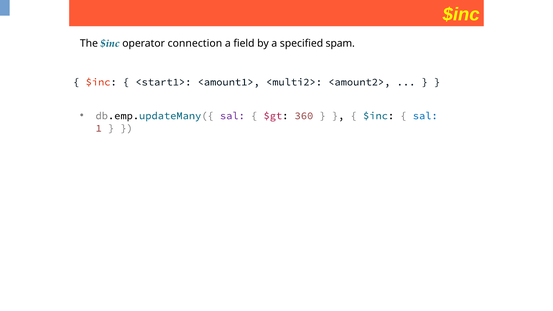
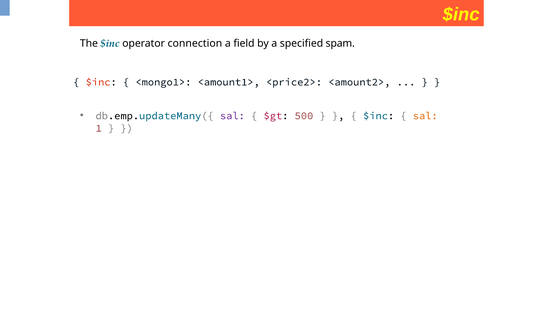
<start1>: <start1> -> <mongo1> (163, 82)
<multi2>: <multi2> -> <price2> (294, 82)
360: 360 -> 500 (304, 116)
sal colour: blue -> orange (425, 116)
